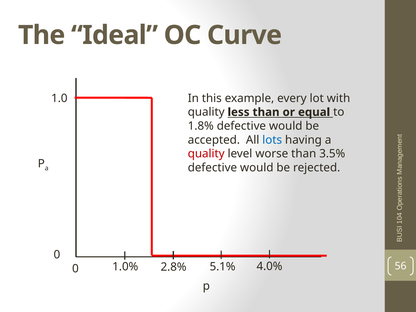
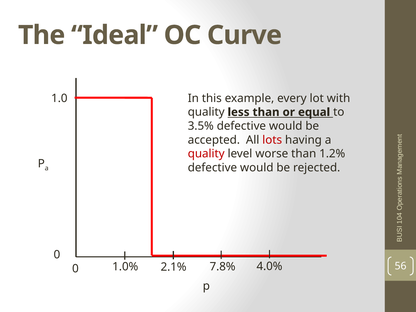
1.8%: 1.8% -> 3.5% (201, 126)
lots colour: blue -> red (272, 140)
3.5%: 3.5% -> 1.2% (332, 154)
5.1%: 5.1% -> 7.8% (223, 267)
2.8%: 2.8% -> 2.1% (174, 267)
